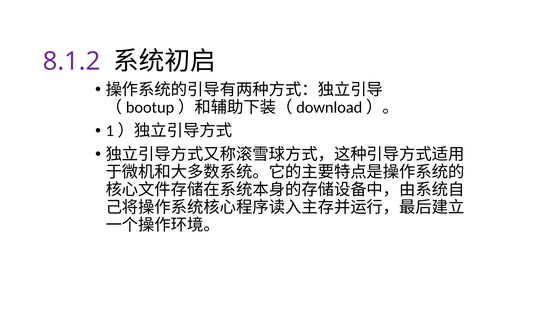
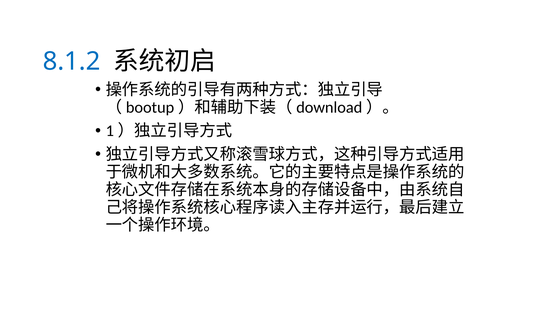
8.1.2 colour: purple -> blue (72, 62)
